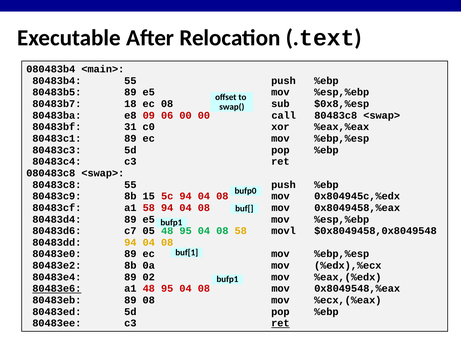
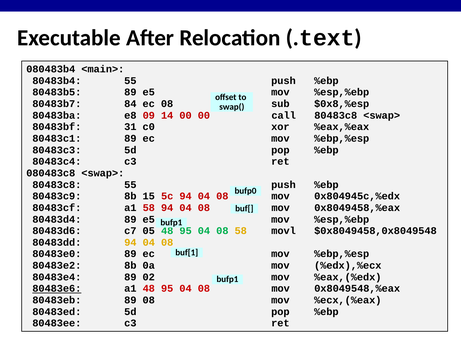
18: 18 -> 84 (130, 104)
06: 06 -> 14 (167, 115)
ret underline: present -> none (280, 323)
